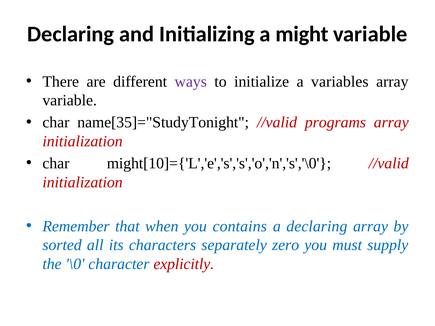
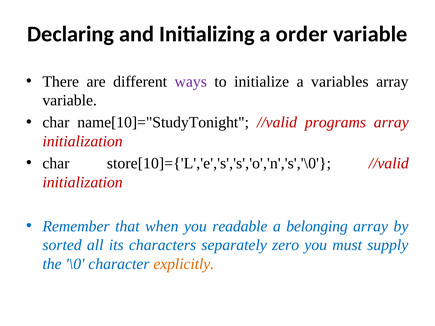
might: might -> order (302, 34)
name[35]="StudyTonight: name[35]="StudyTonight -> name[10]="StudyTonight (163, 123)
might[10]={'L','e','s','s','o','n','s','\0: might[10]={'L','e','s','s','o','n','s','\0 -> store[10]={'L','e','s','s','o','n','s','\0 (219, 163)
contains: contains -> readable (240, 226)
a declaring: declaring -> belonging (317, 226)
explicitly colour: red -> orange (184, 264)
